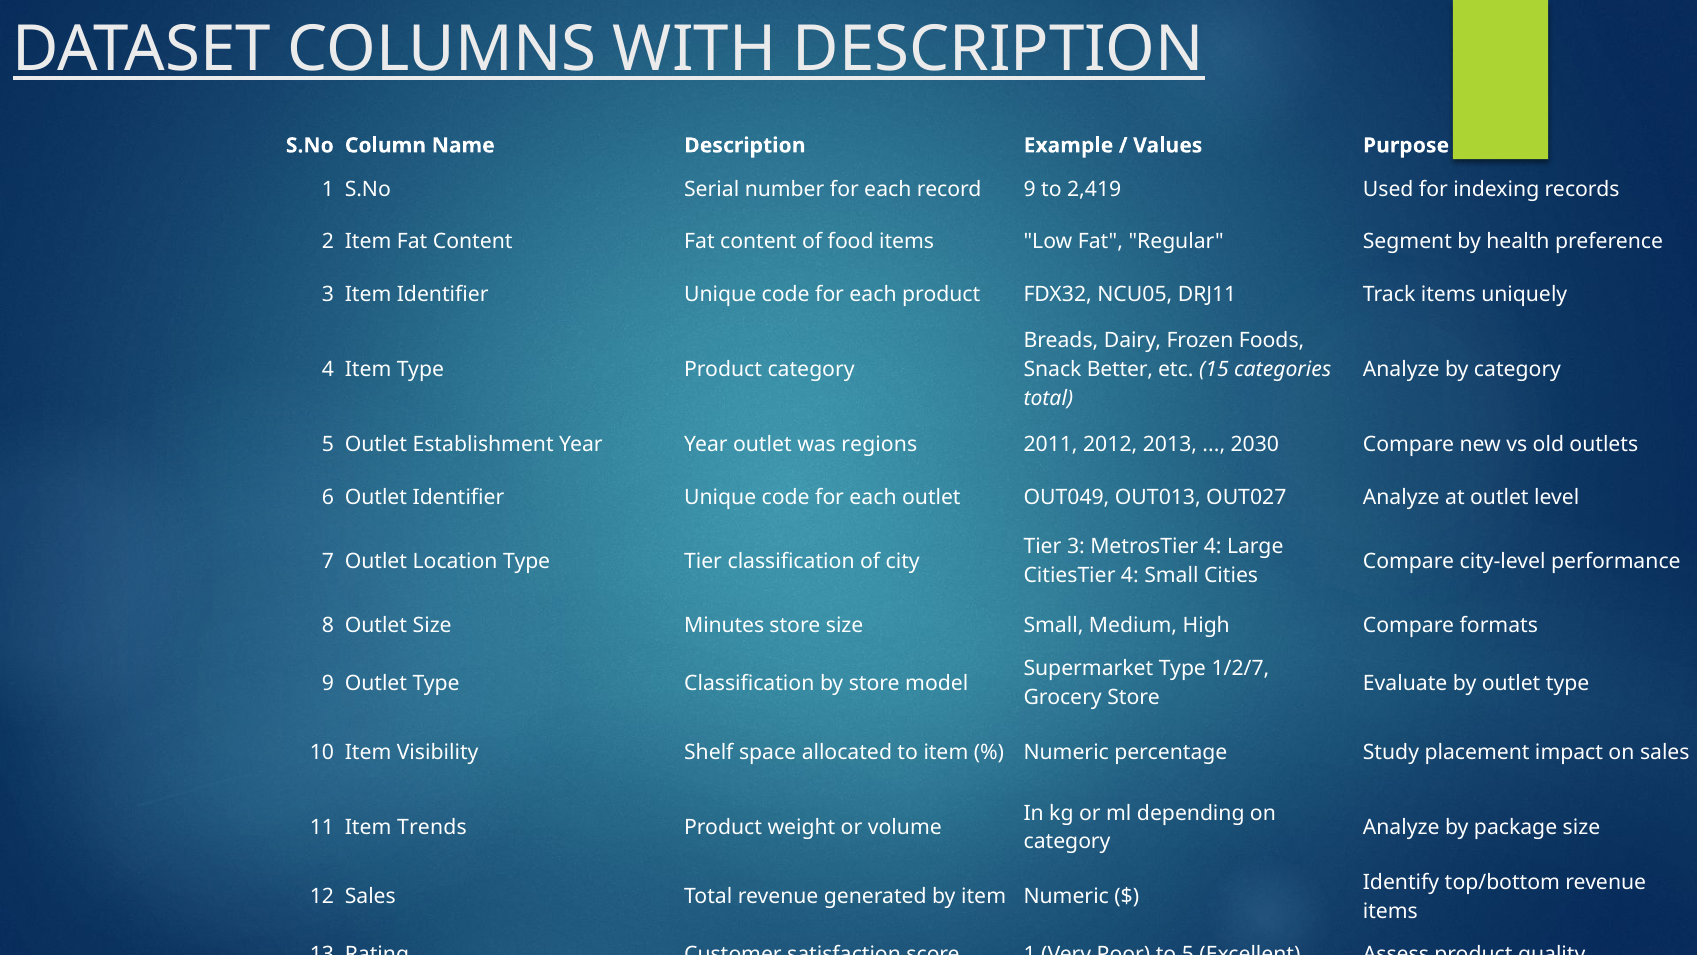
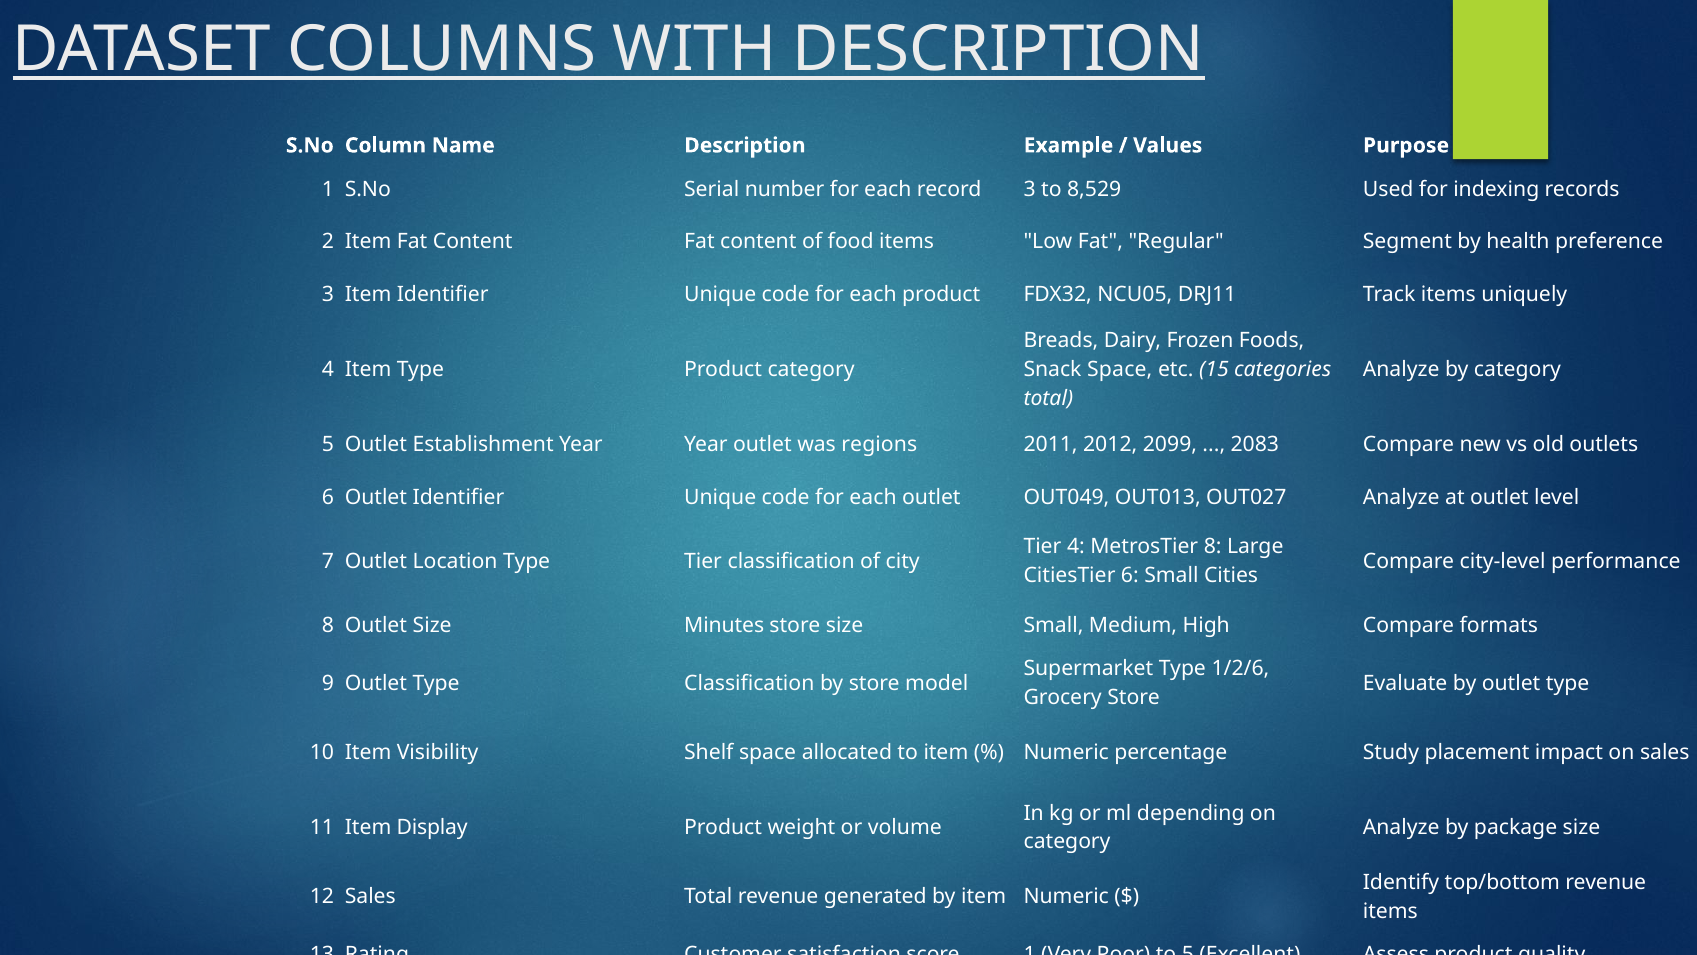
record 9: 9 -> 3 (1030, 189)
2,419: 2,419 -> 8,529 (1094, 189)
Snack Better: Better -> Space (1120, 369)
2013: 2013 -> 2099 (1170, 444)
2030: 2030 -> 2083 (1255, 444)
Tier 3: 3 -> 4 (1076, 547)
MetrosTier 4: 4 -> 8 (1213, 547)
CitiesTier 4: 4 -> 6 (1130, 575)
1/2/7: 1/2/7 -> 1/2/6 (1240, 668)
Trends: Trends -> Display (432, 827)
